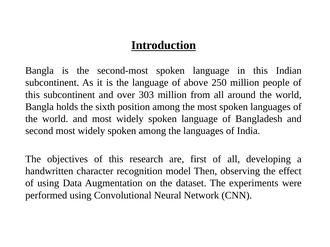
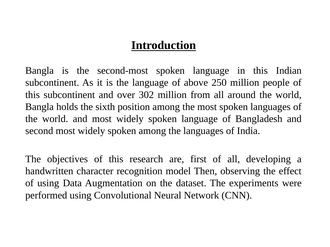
303: 303 -> 302 (146, 95)
